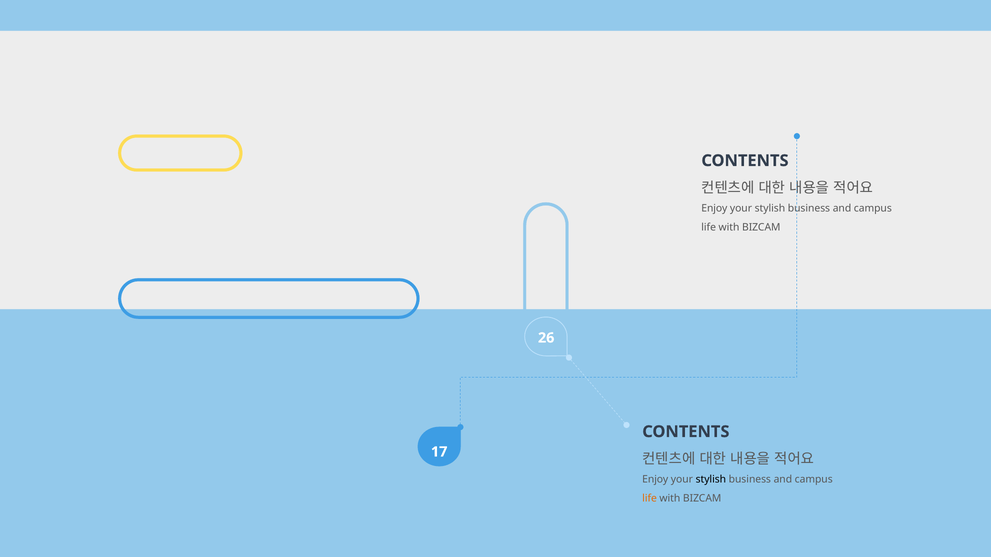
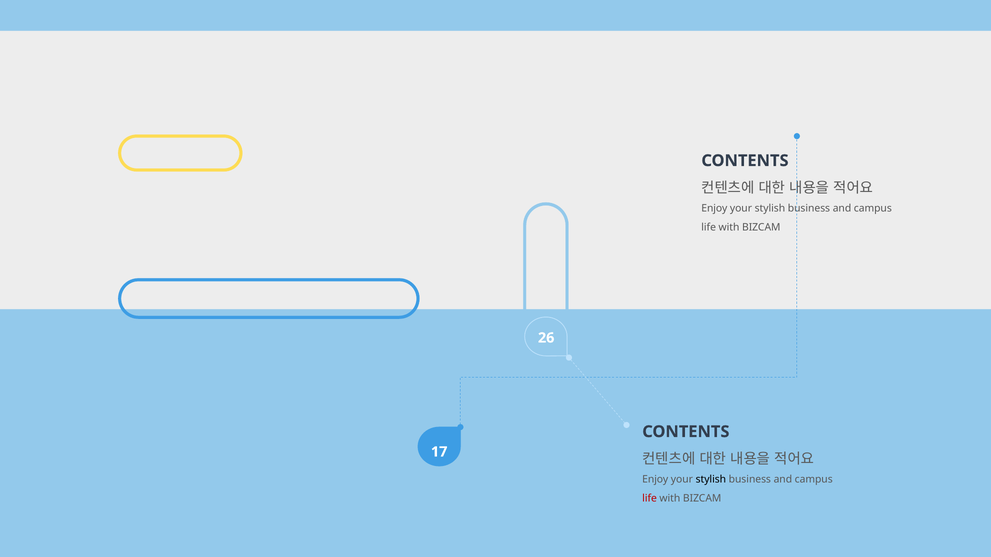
life colour: orange -> red (650, 499)
